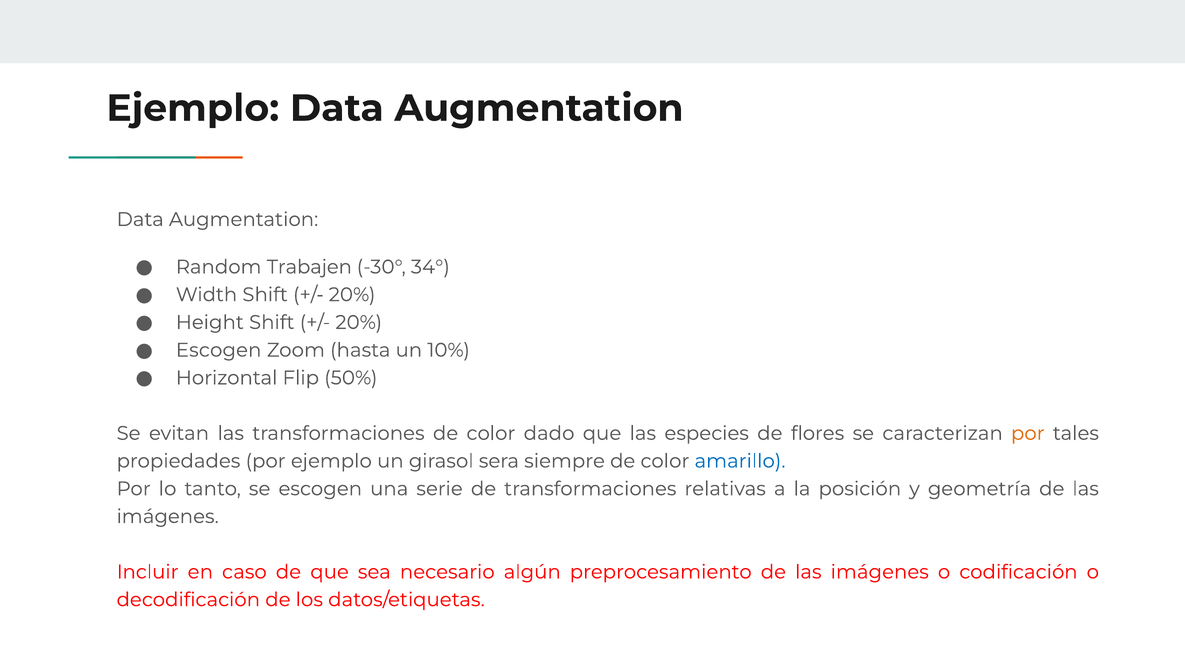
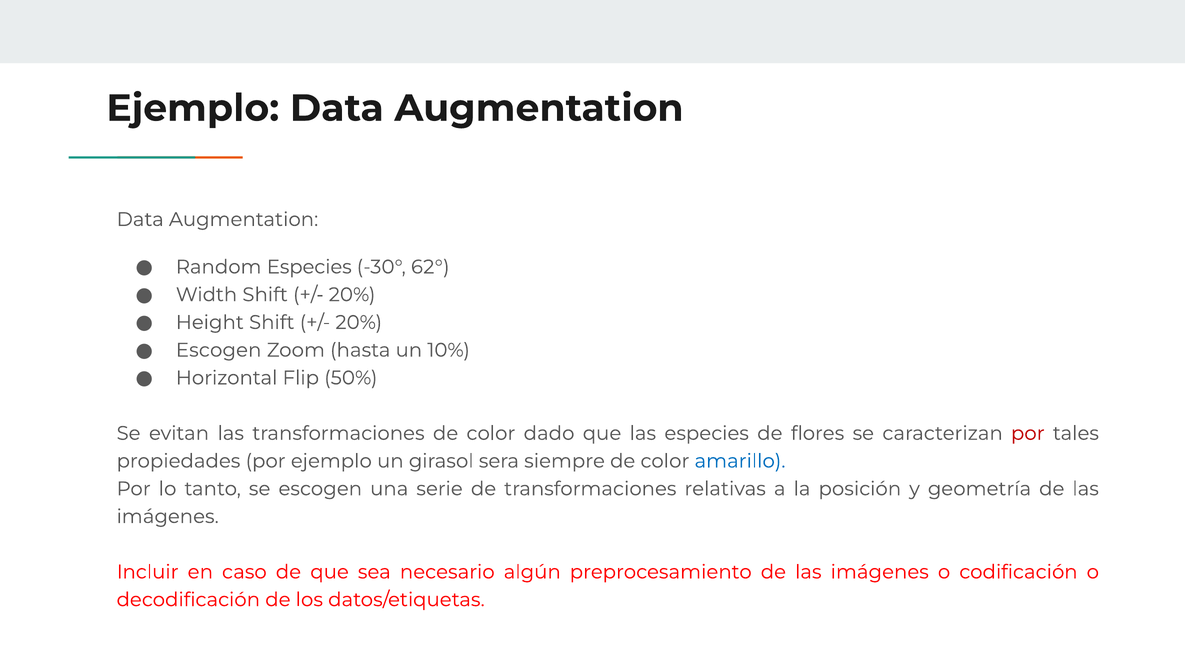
Random Trabajen: Trabajen -> Especies (309, 267)
34°: 34° -> 62° (430, 267)
por colour: orange -> red (1028, 433)
